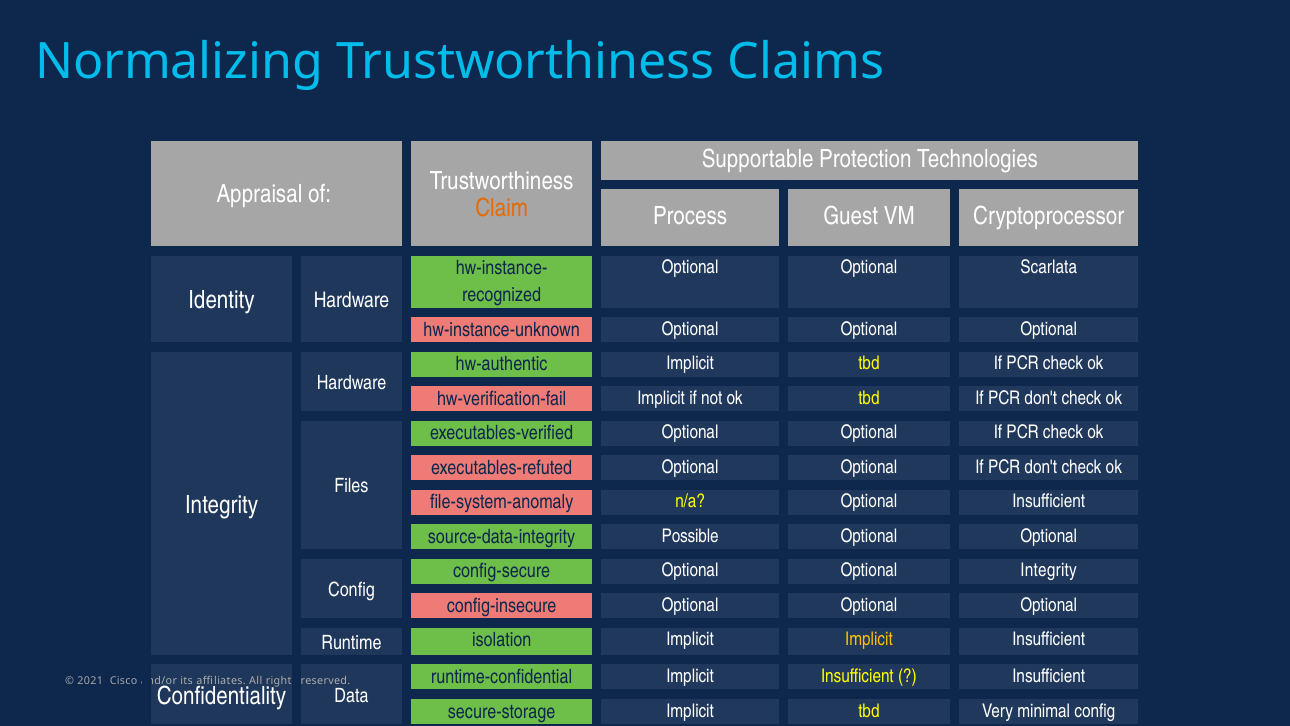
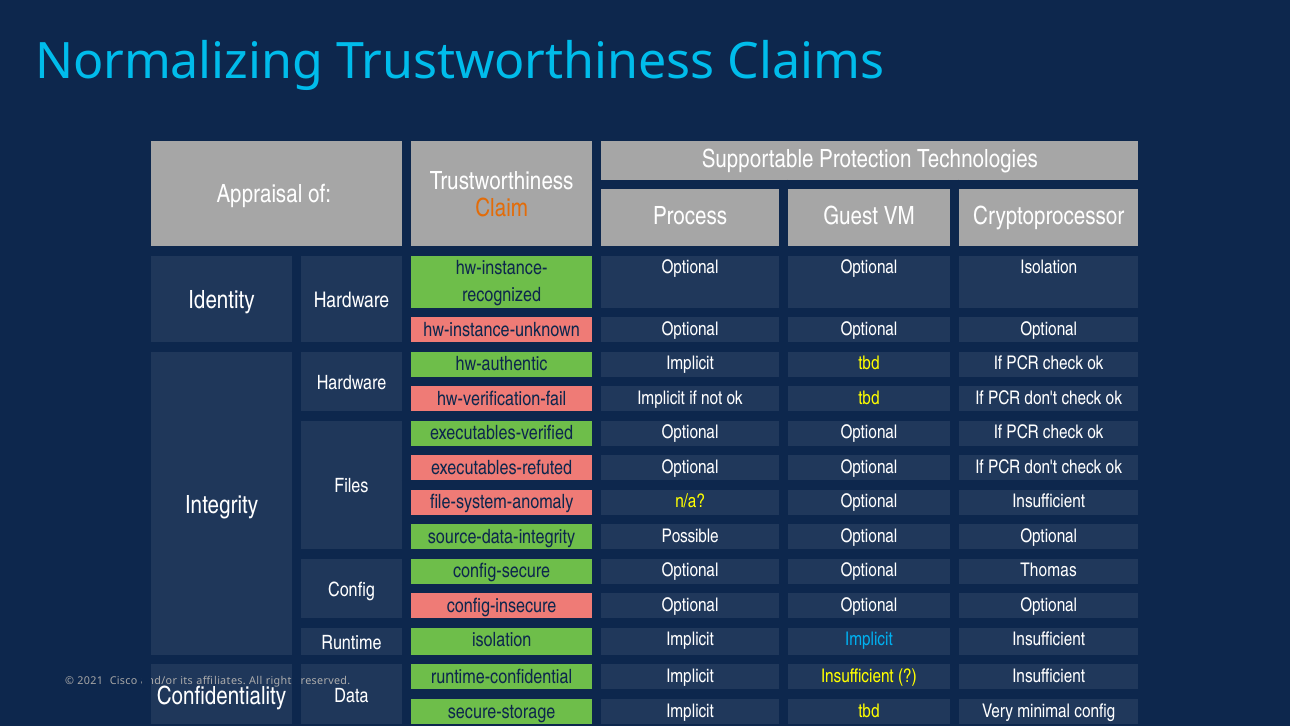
Optional Scarlata: Scarlata -> Isolation (1049, 267)
config-secure Optional Optional Integrity: Integrity -> Thomas (1049, 570)
Implicit colour: yellow -> light blue (869, 639)
